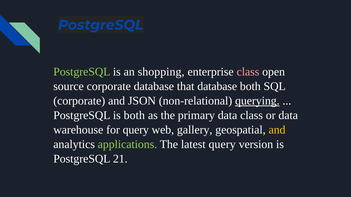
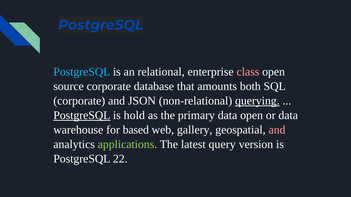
PostgreSQL colour: light green -> light blue (82, 72)
shopping: shopping -> relational (161, 72)
that database: database -> amounts (217, 87)
PostgreSQL underline: none -> present (82, 116)
is both: both -> hold (134, 116)
data class: class -> open (252, 116)
for query: query -> based (136, 130)
and colour: yellow -> pink (277, 130)
21: 21 -> 22 (120, 159)
